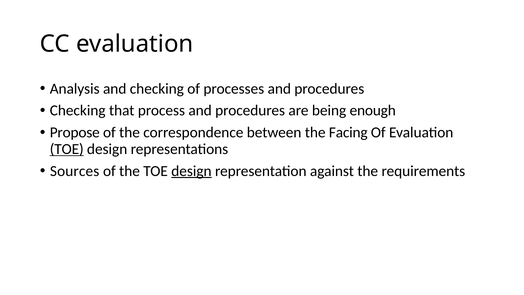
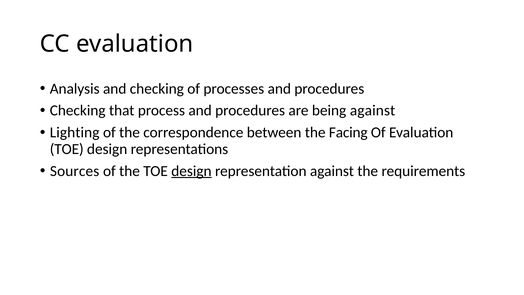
being enough: enough -> against (373, 111)
Propose: Propose -> Lighting (75, 132)
TOE underline: present -> none (67, 149)
